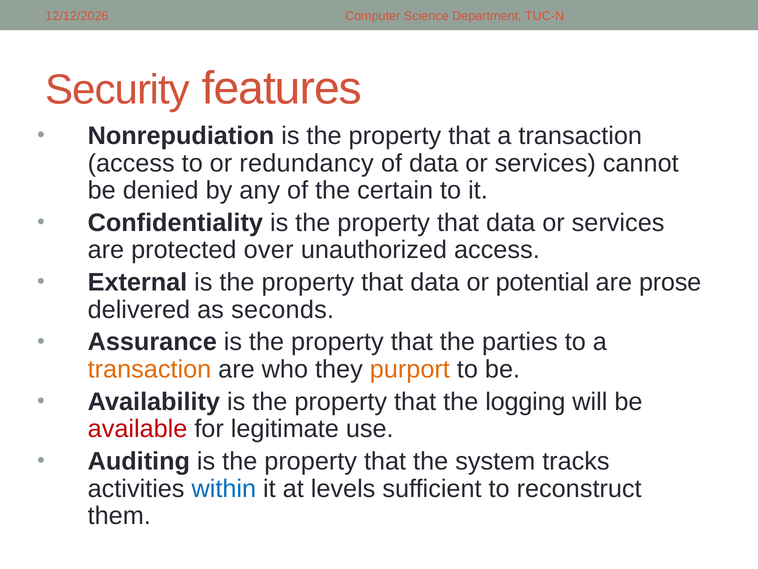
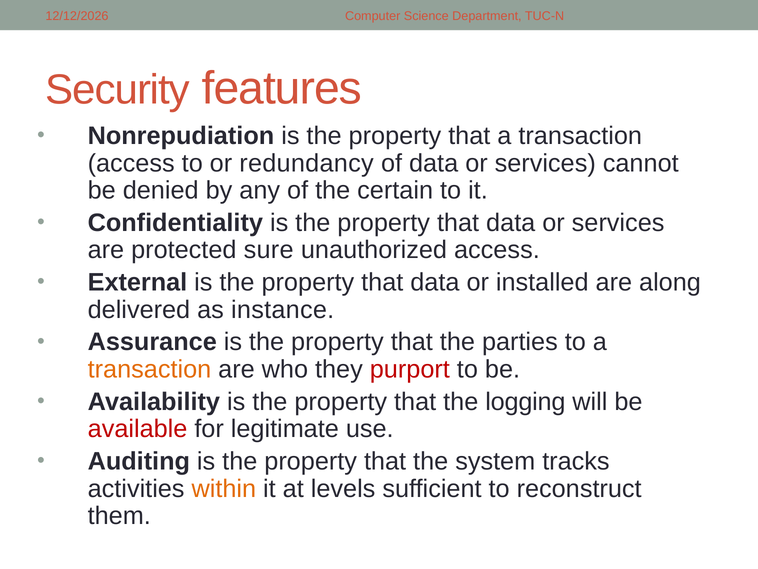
over: over -> sure (269, 250)
potential: potential -> installed (542, 282)
prose: prose -> along (670, 282)
seconds: seconds -> instance (283, 309)
purport colour: orange -> red (410, 369)
within colour: blue -> orange (224, 488)
